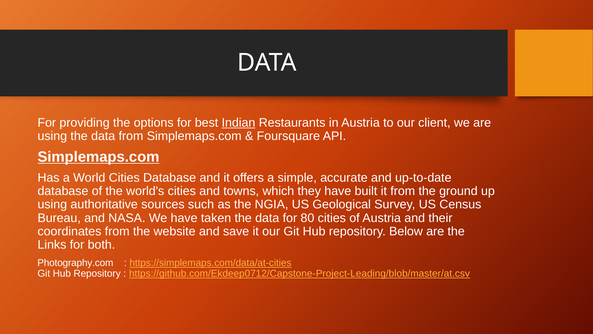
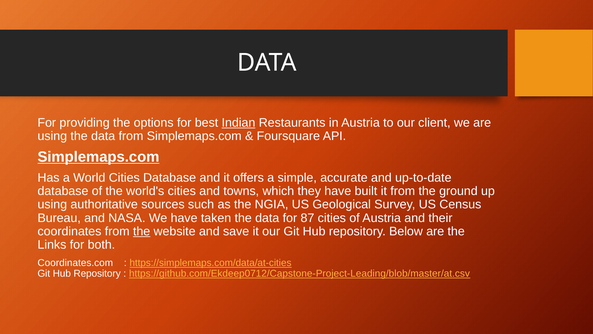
80: 80 -> 87 (307, 218)
the underline: none -> present (142, 231)
Photography.com: Photography.com -> Coordinates.com (75, 263)
